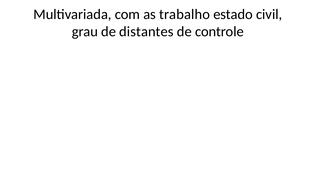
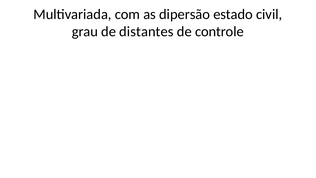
trabalho: trabalho -> dipersão (185, 14)
